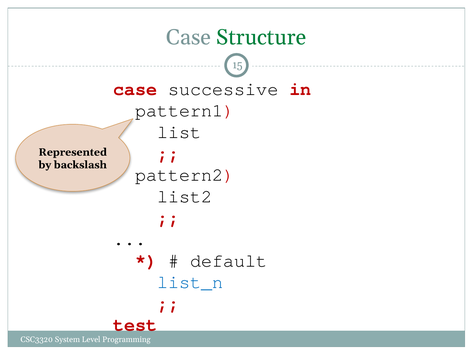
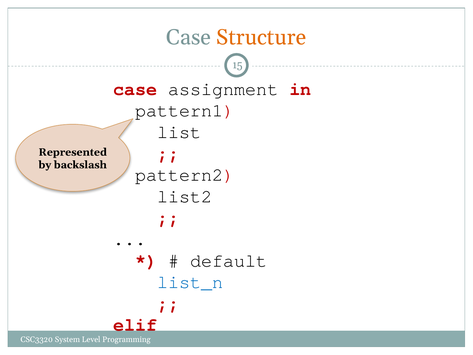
Structure colour: green -> orange (261, 37)
successive: successive -> assignment (223, 89)
test: test -> elif (135, 325)
